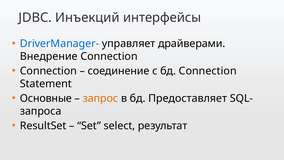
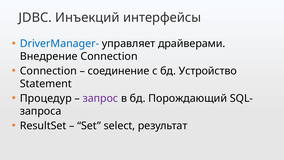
бд Connection: Connection -> Устройство (208, 71)
Основные: Основные -> Процедур (46, 98)
запрос colour: orange -> purple (100, 98)
Предоставляет: Предоставляет -> Порождающий (188, 98)
